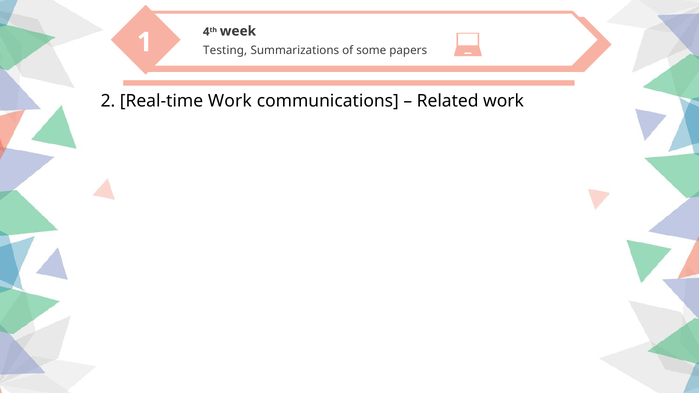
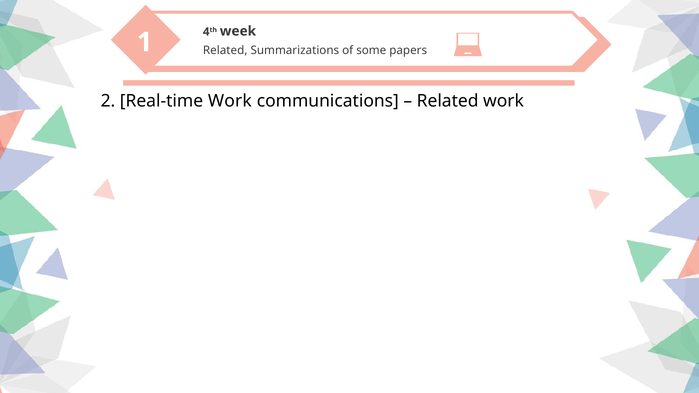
Testing: Testing -> Related (225, 50)
